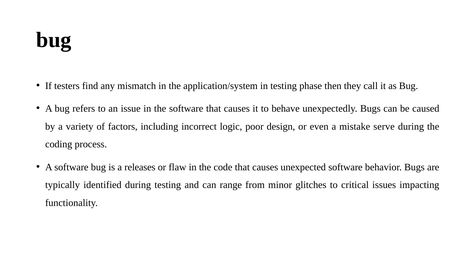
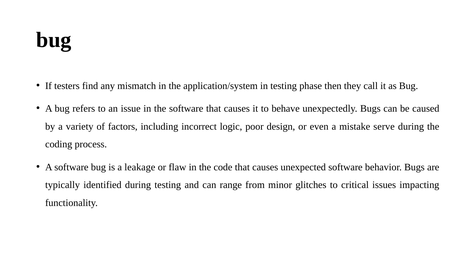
releases: releases -> leakage (140, 167)
